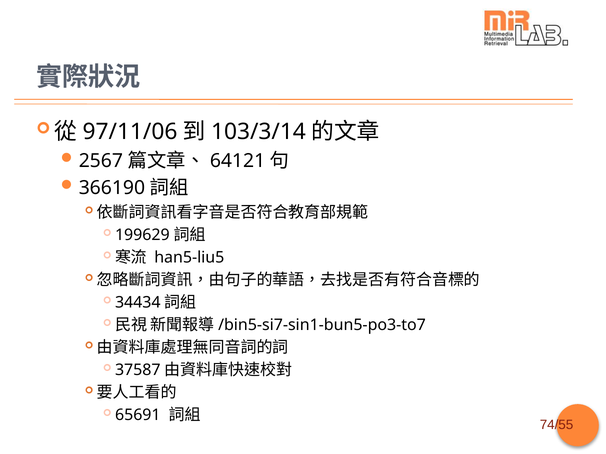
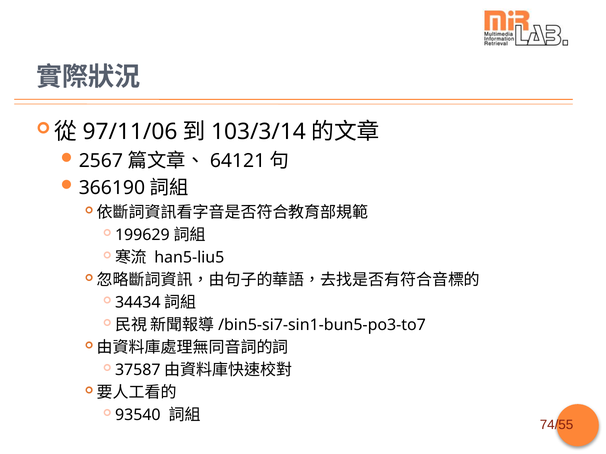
65691: 65691 -> 93540 (138, 415)
